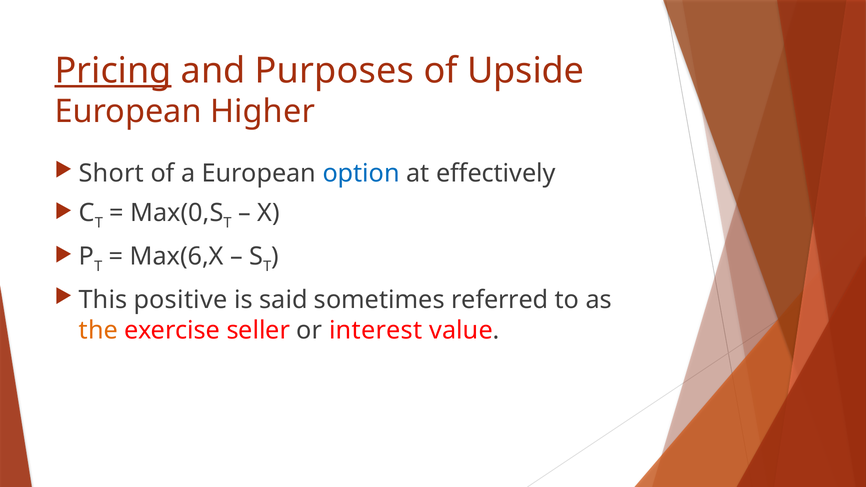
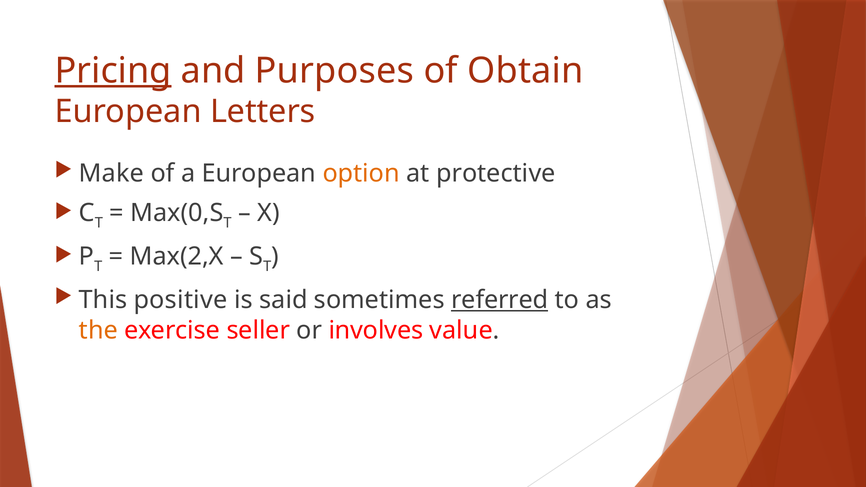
Upside: Upside -> Obtain (525, 71)
Higher: Higher -> Letters (263, 112)
Short: Short -> Make (111, 174)
option colour: blue -> orange (361, 174)
effectively: effectively -> protective (496, 174)
Max(6,X: Max(6,X -> Max(2,X (177, 257)
referred underline: none -> present (500, 300)
interest: interest -> involves (376, 330)
